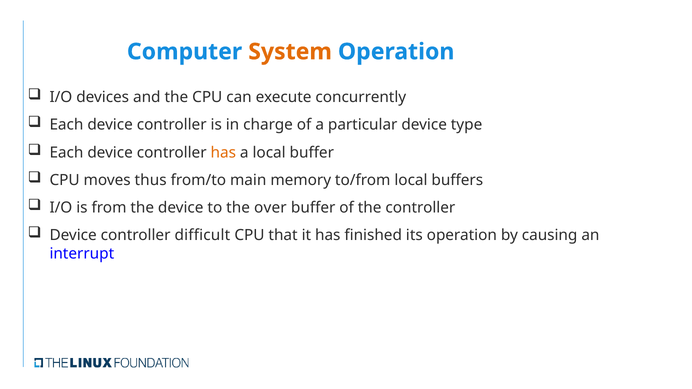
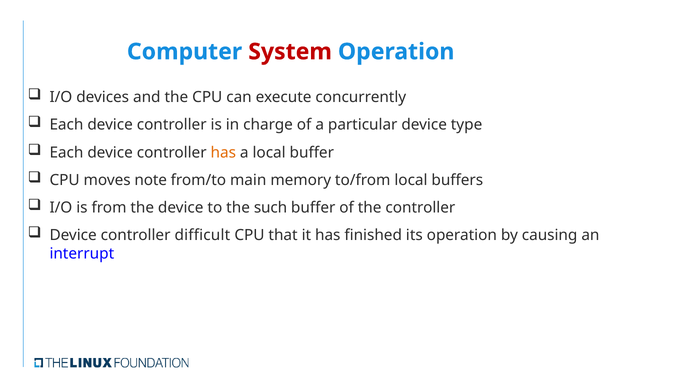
System colour: orange -> red (290, 52)
thus: thus -> note (151, 180)
over: over -> such (271, 208)
